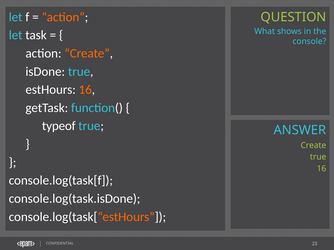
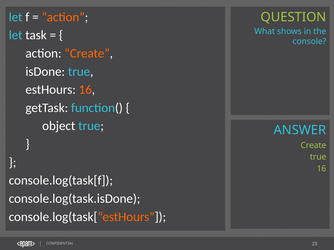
typeof: typeof -> object (59, 126)
